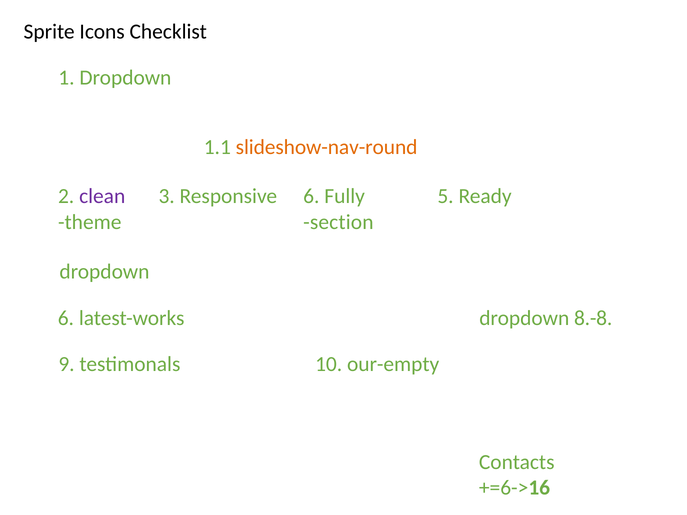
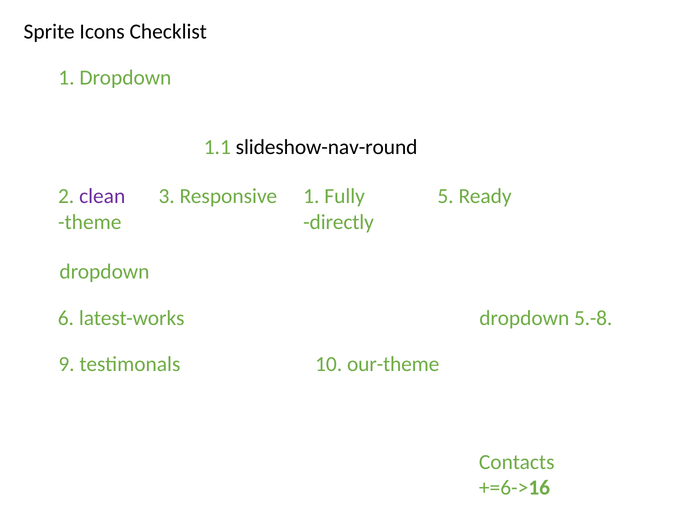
slideshow-nav-round colour: orange -> black (327, 147)
Responsive 6: 6 -> 1 (311, 196)
section: section -> directly (339, 222)
8.-8: 8.-8 -> 5.-8 (593, 318)
our-empty: our-empty -> our-theme (393, 364)
